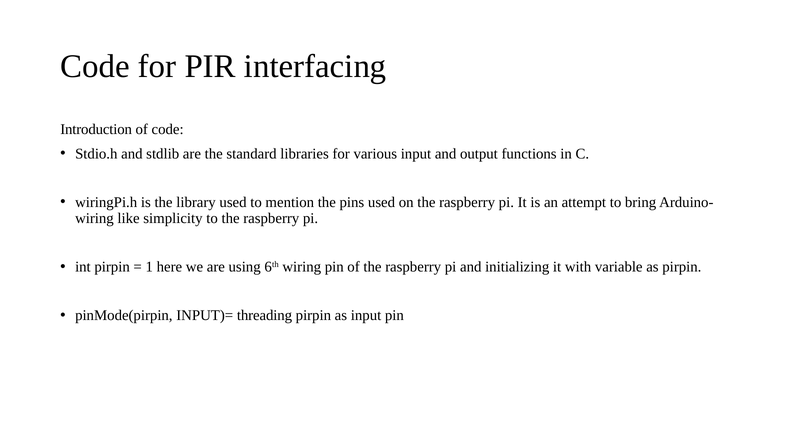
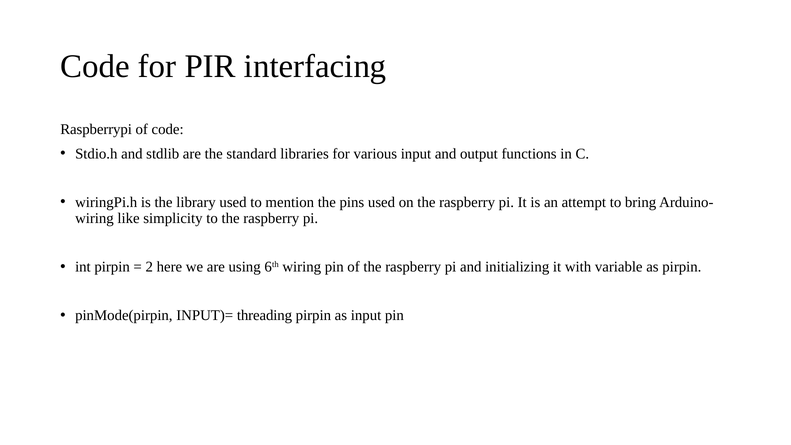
Introduction: Introduction -> Raspberrypi (96, 129)
1: 1 -> 2 (149, 267)
